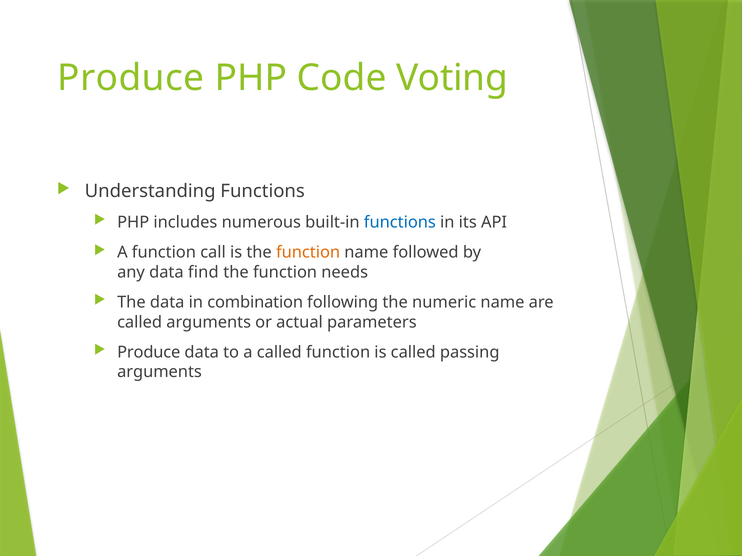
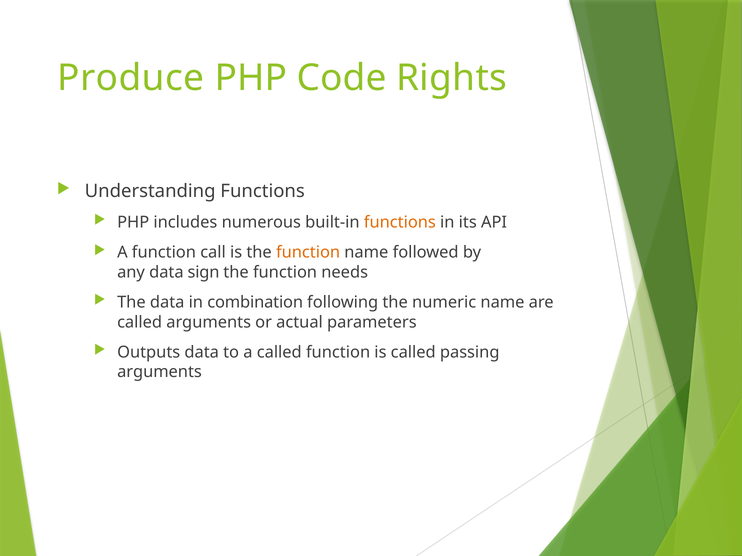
Voting: Voting -> Rights (452, 78)
functions colour: blue -> orange (400, 223)
find: find -> sign (204, 273)
Produce: Produce -> Outputs (149, 352)
